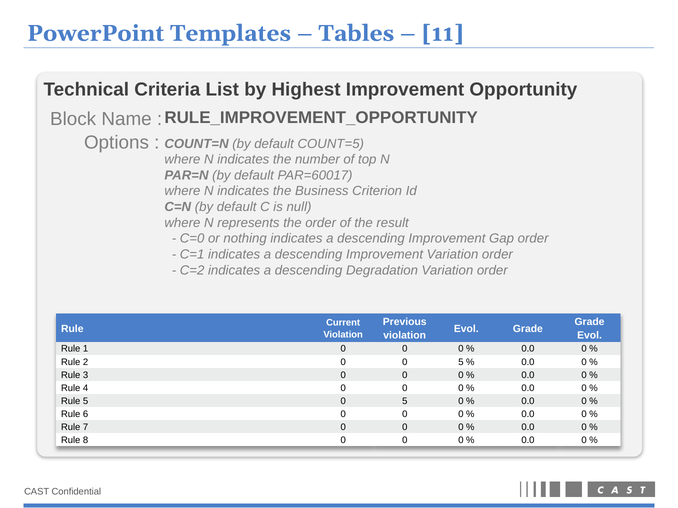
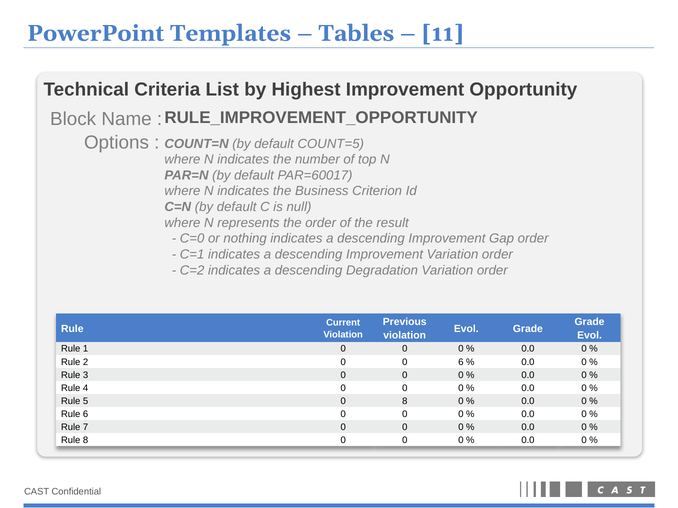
0 0 5: 5 -> 6 (461, 362)
5 0 5: 5 -> 8 (405, 401)
